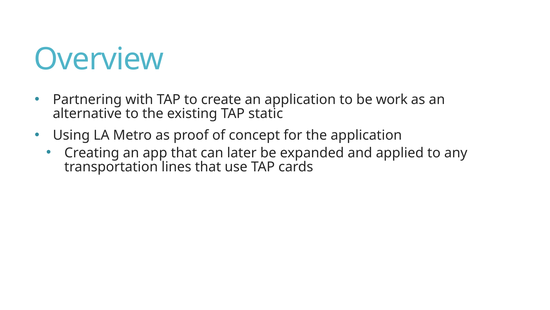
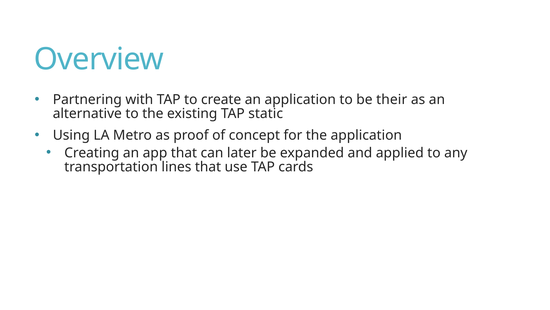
work: work -> their (392, 99)
